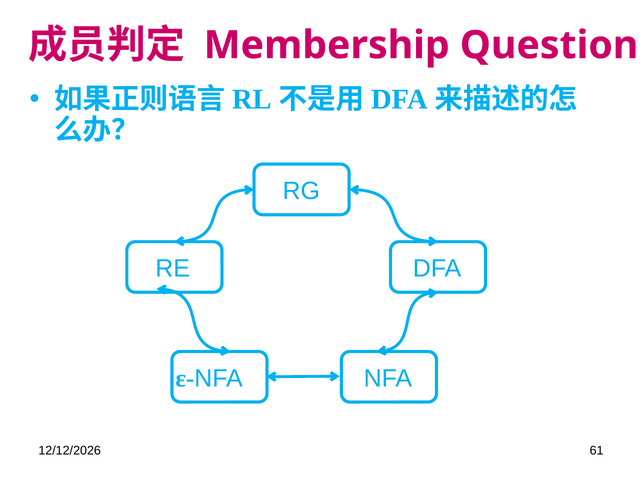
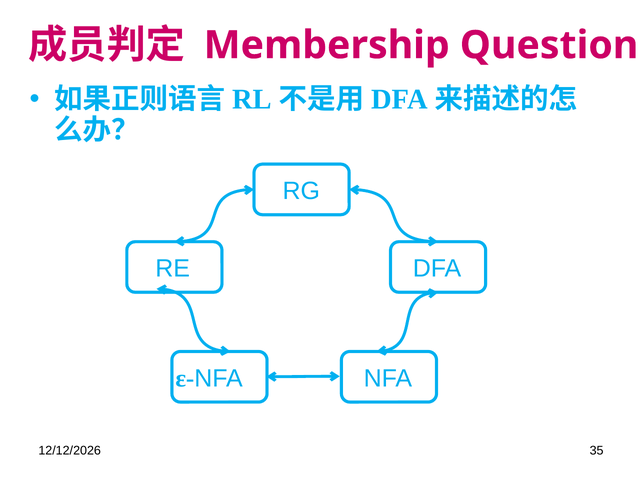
61: 61 -> 35 (597, 450)
